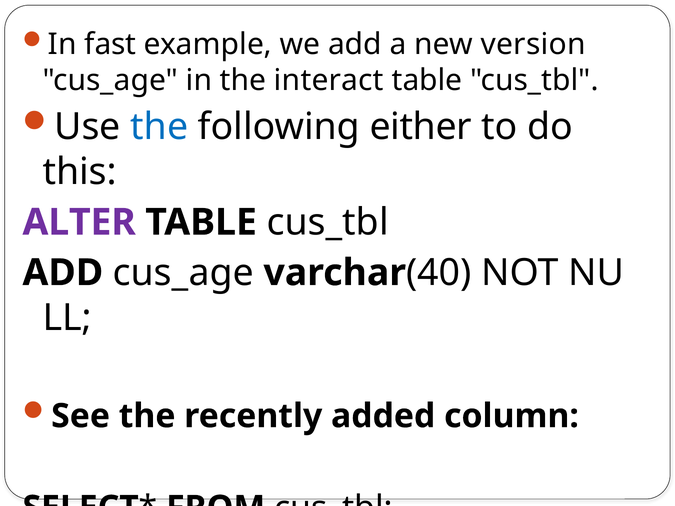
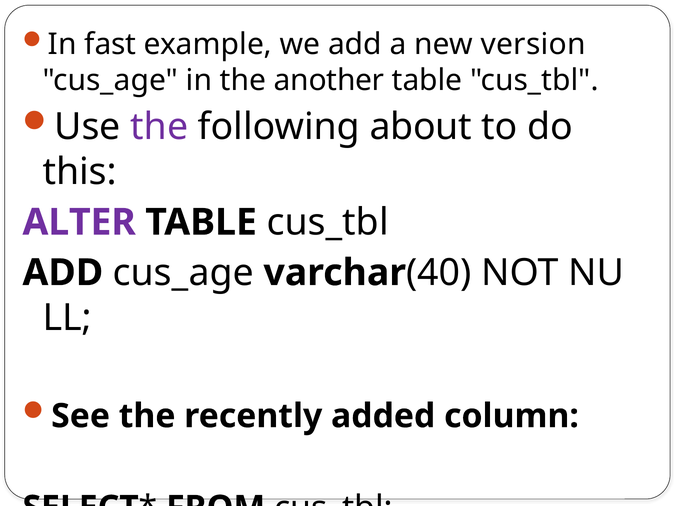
interact: interact -> another (329, 81)
the colour: blue -> purple (159, 127)
either: either -> about (421, 127)
